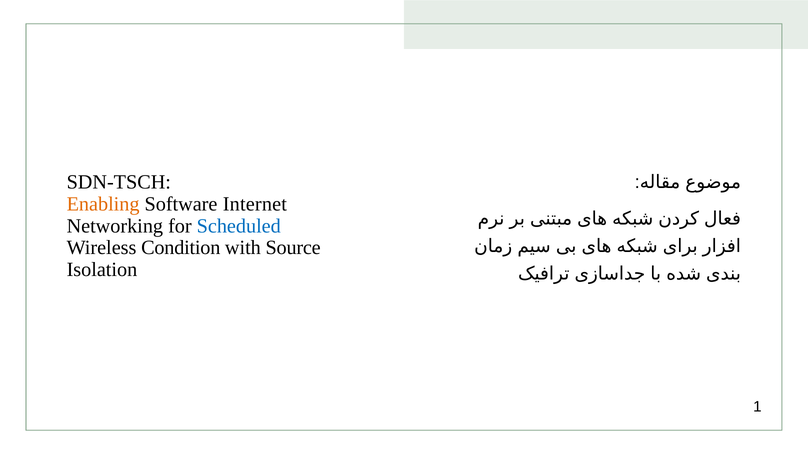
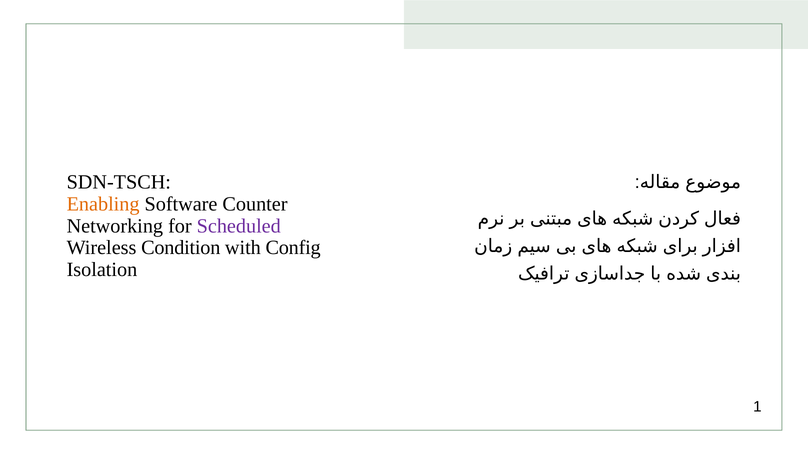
Internet: Internet -> Counter (255, 204)
Scheduled colour: blue -> purple (239, 226)
Source: Source -> Config (293, 248)
